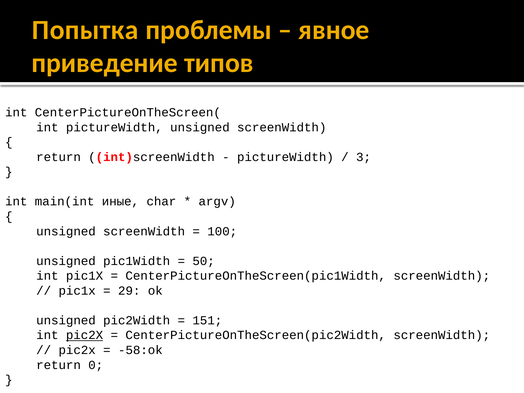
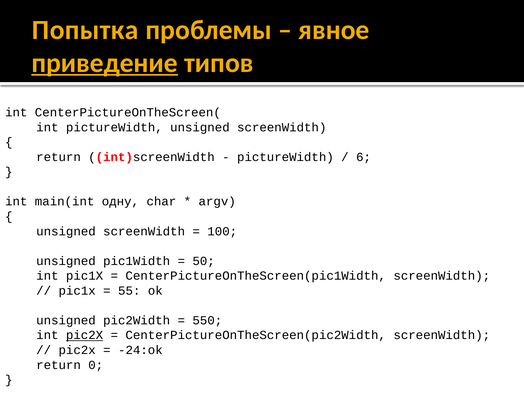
приведение underline: none -> present (105, 63)
3: 3 -> 6 (364, 157)
иные: иные -> одну (120, 202)
29: 29 -> 55 (129, 291)
151: 151 -> 550 (207, 320)
-58:ok: -58:ok -> -24:ok (140, 350)
